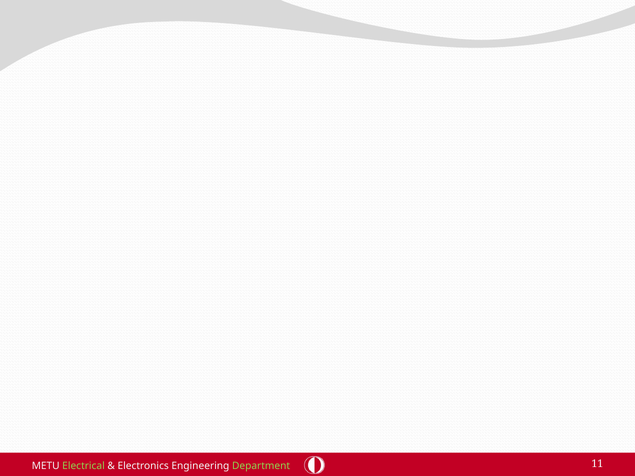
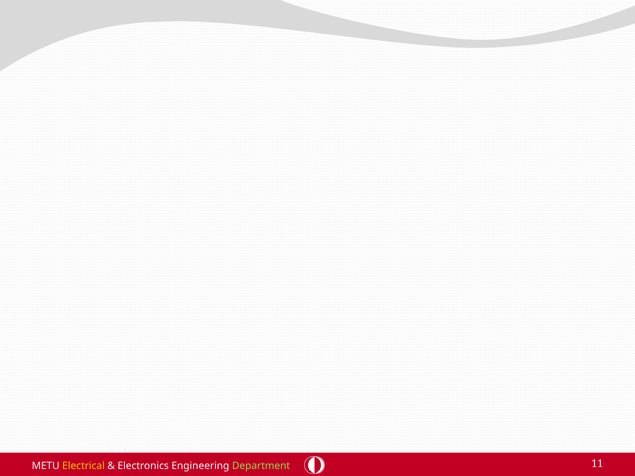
Electrical colour: light green -> yellow (84, 466)
